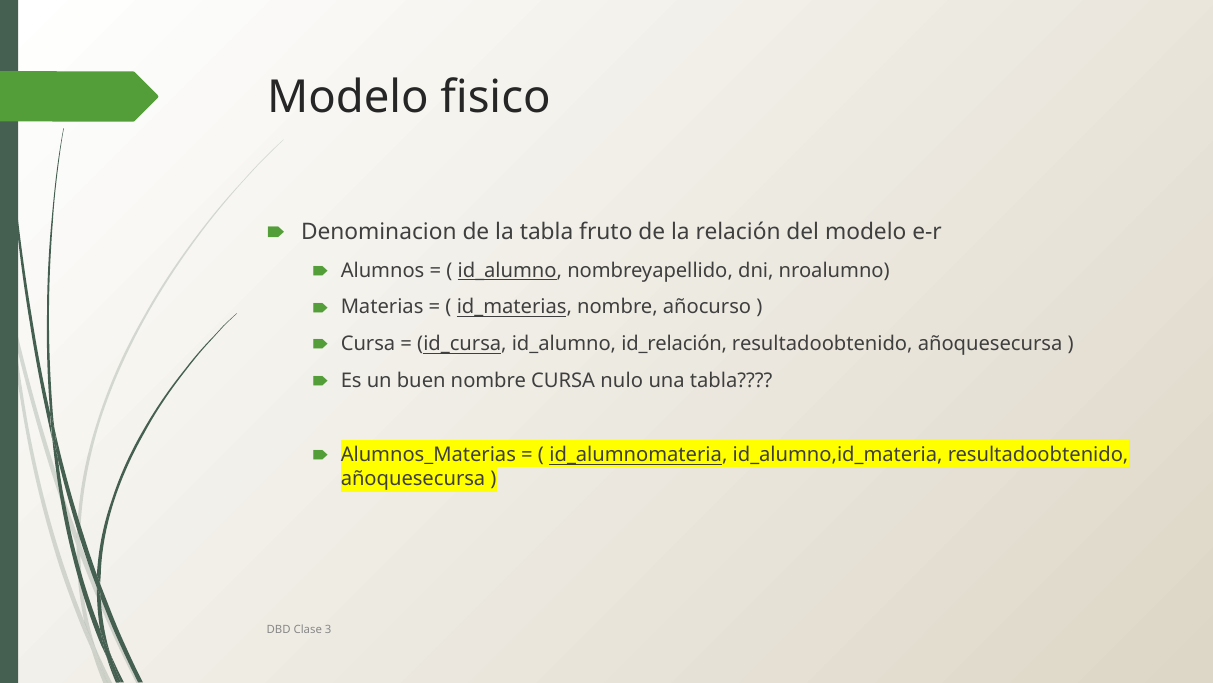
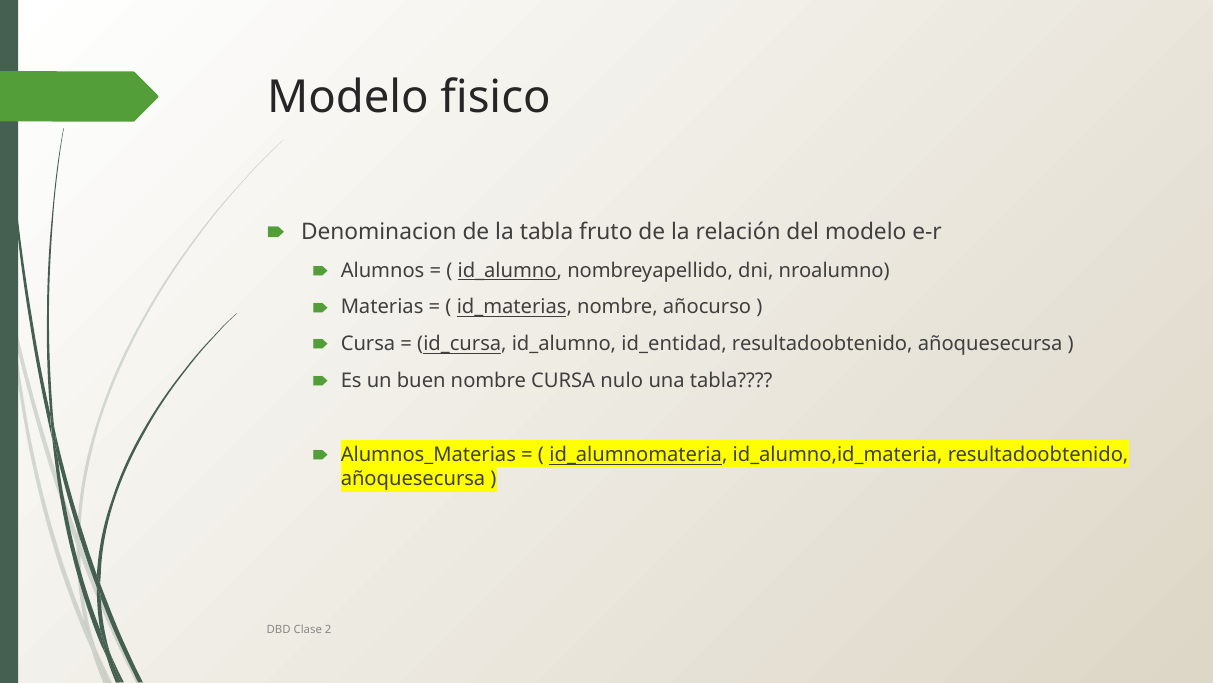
id_relación: id_relación -> id_entidad (674, 344)
3: 3 -> 2 (328, 629)
